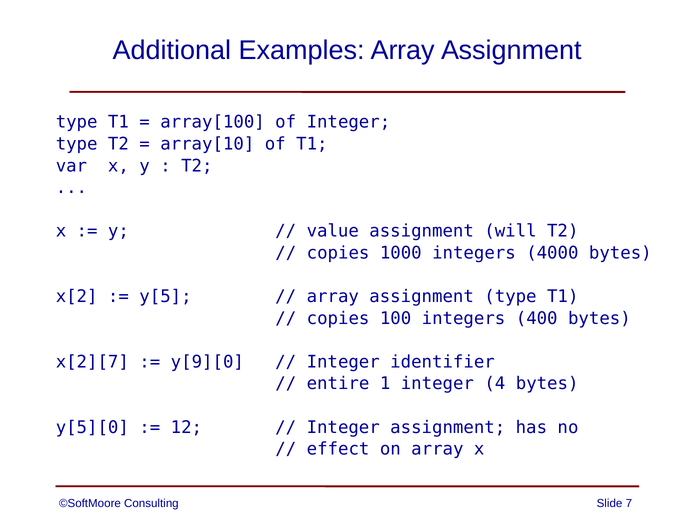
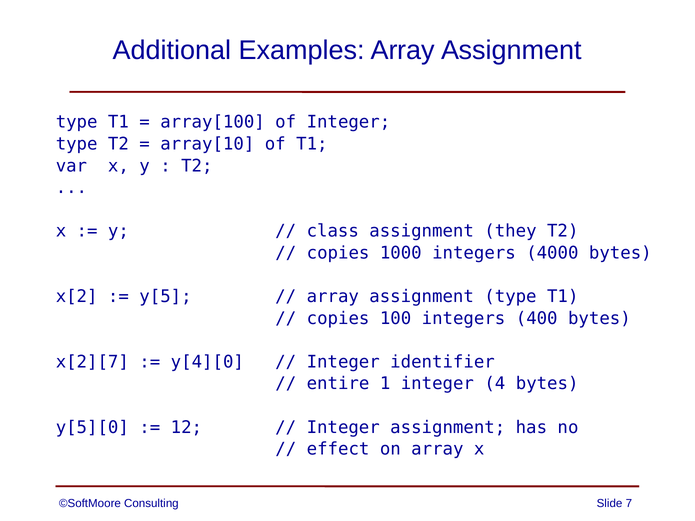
value: value -> class (333, 231)
will: will -> they (510, 231)
y[9][0: y[9][0 -> y[4][0 (207, 362)
